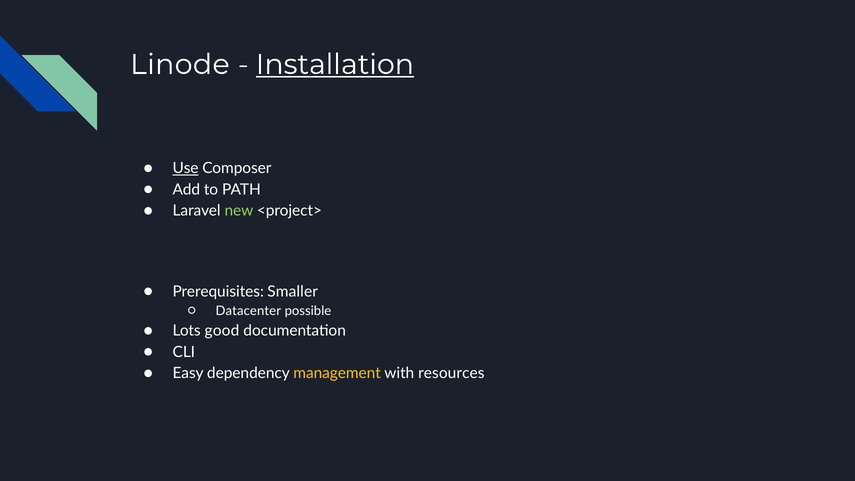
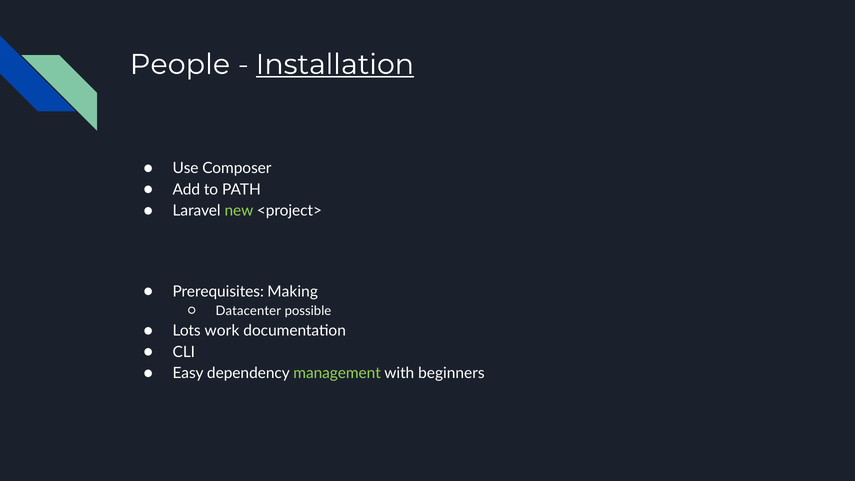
Linode: Linode -> People (180, 64)
Use underline: present -> none (186, 168)
Smaller: Smaller -> Making (293, 291)
good: good -> work (222, 331)
management colour: yellow -> light green (337, 373)
resources: resources -> beginners (451, 373)
